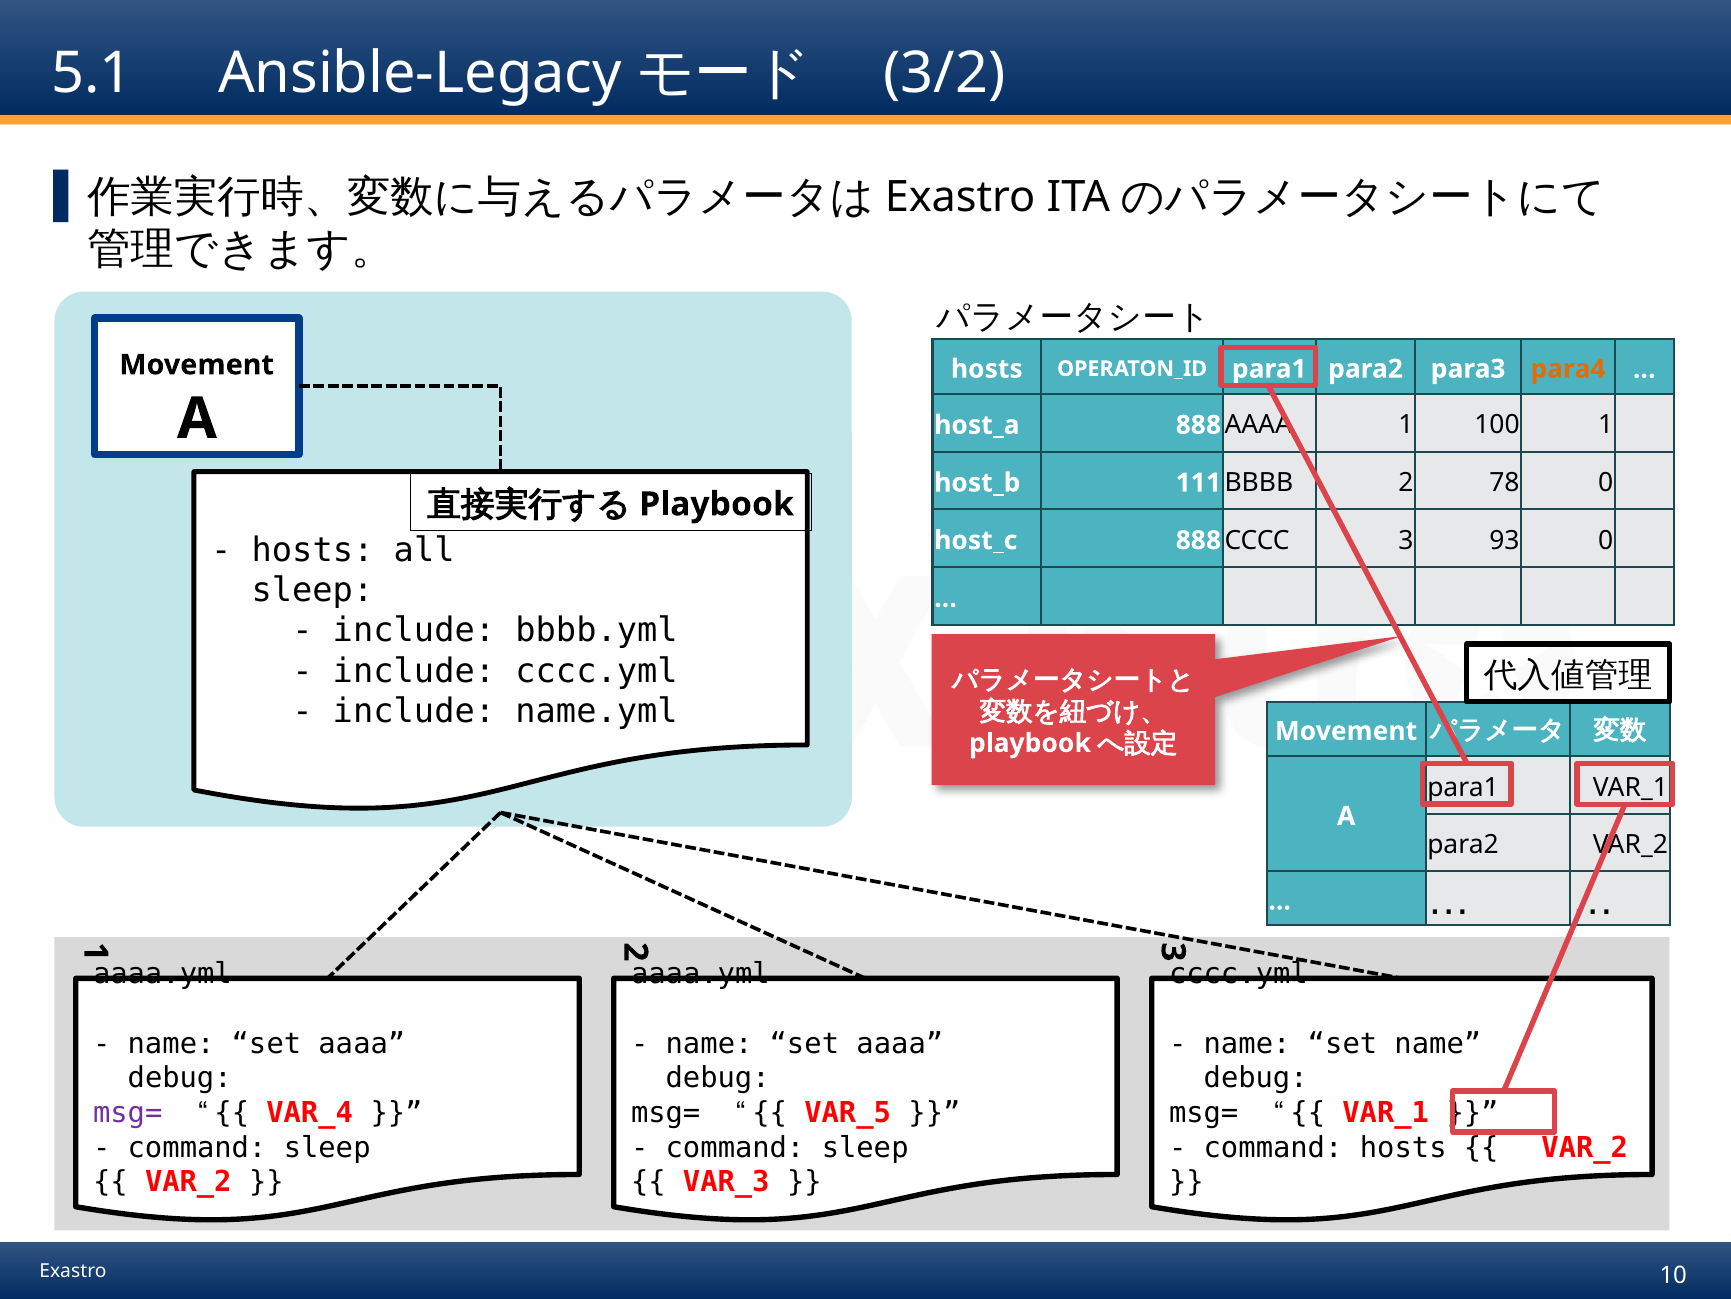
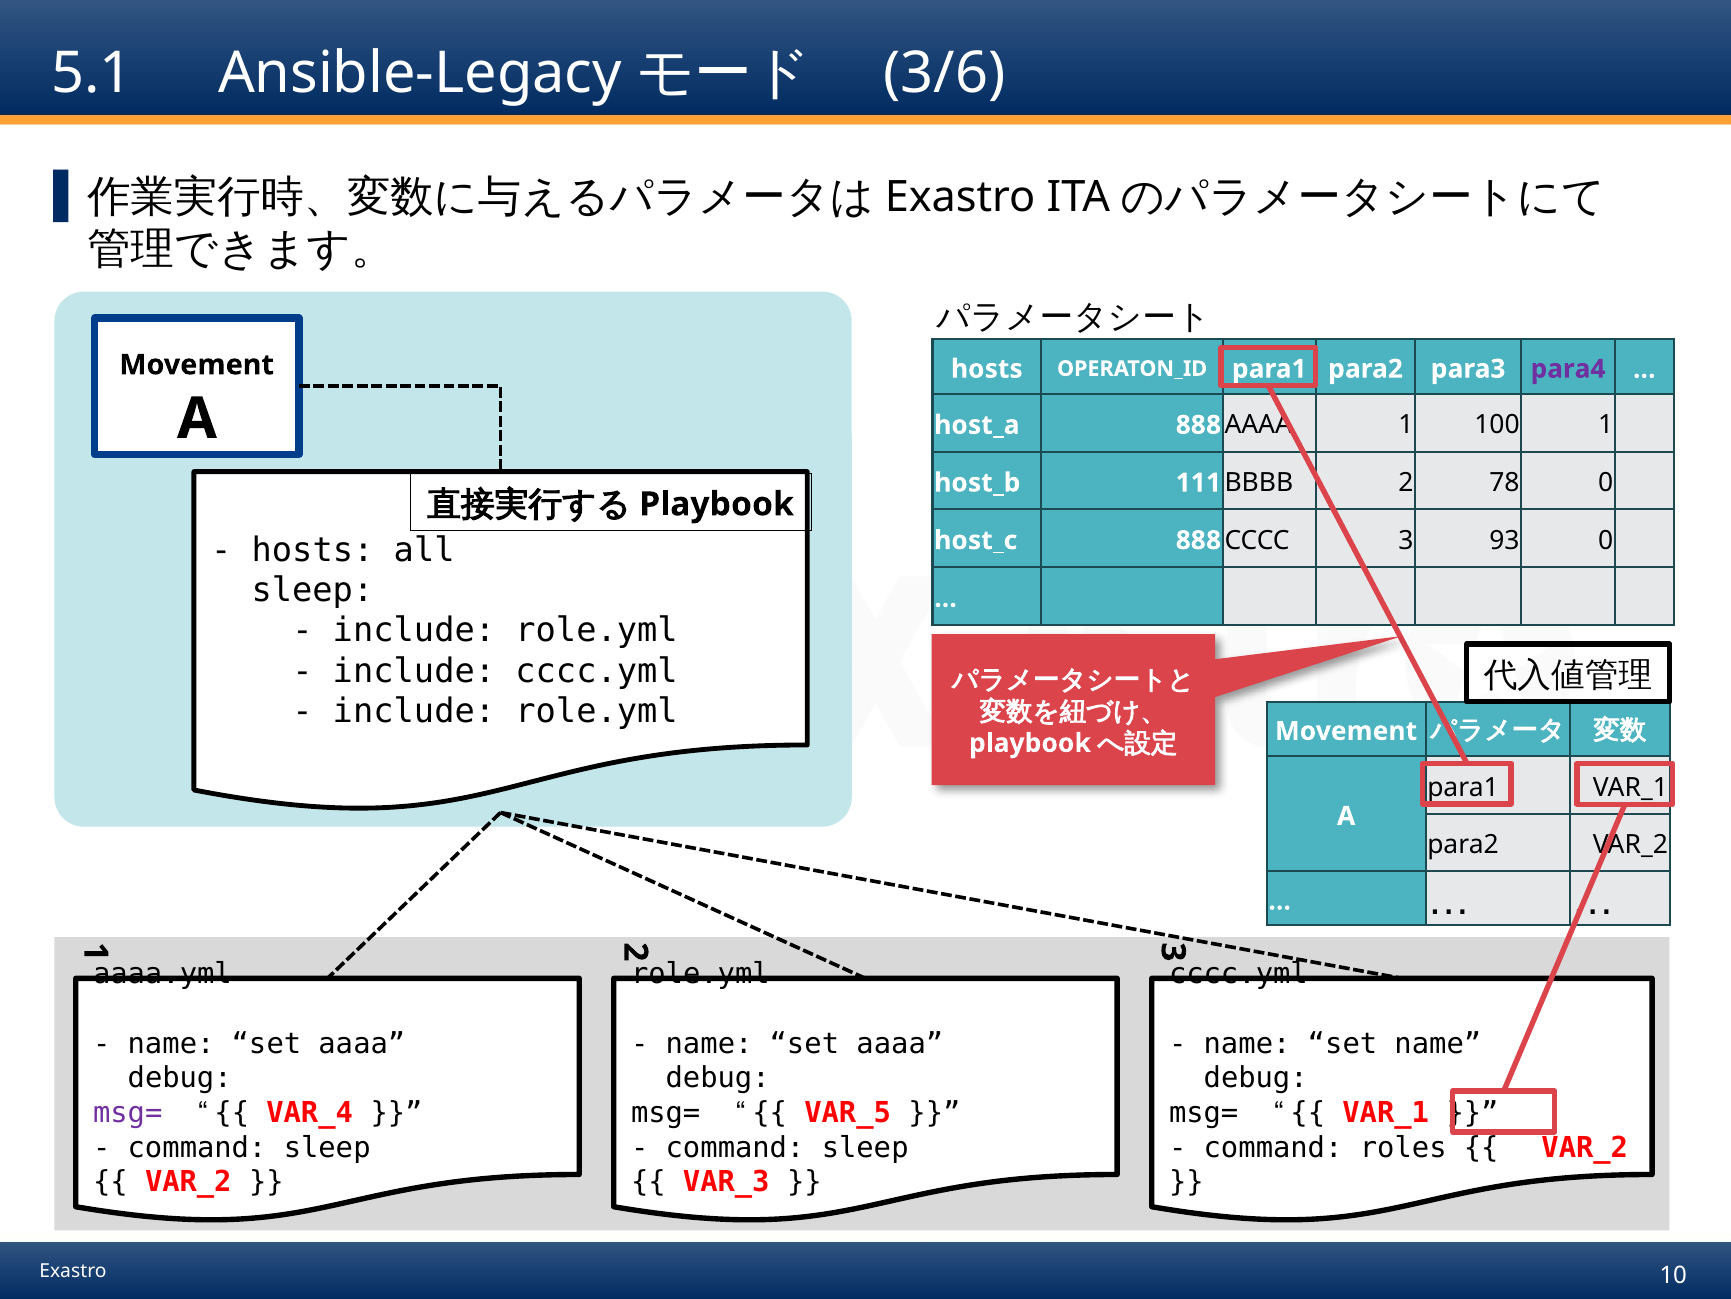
3/2: 3/2 -> 3/6 (944, 73)
para4 colour: orange -> purple (1568, 369)
bbbb.yml: bbbb.yml -> role.yml (597, 630)
name.yml: name.yml -> role.yml (597, 711)
aaaa.yml: aaaa.yml -> role.yml (700, 974)
command hosts: hosts -> roles (1403, 1147)
